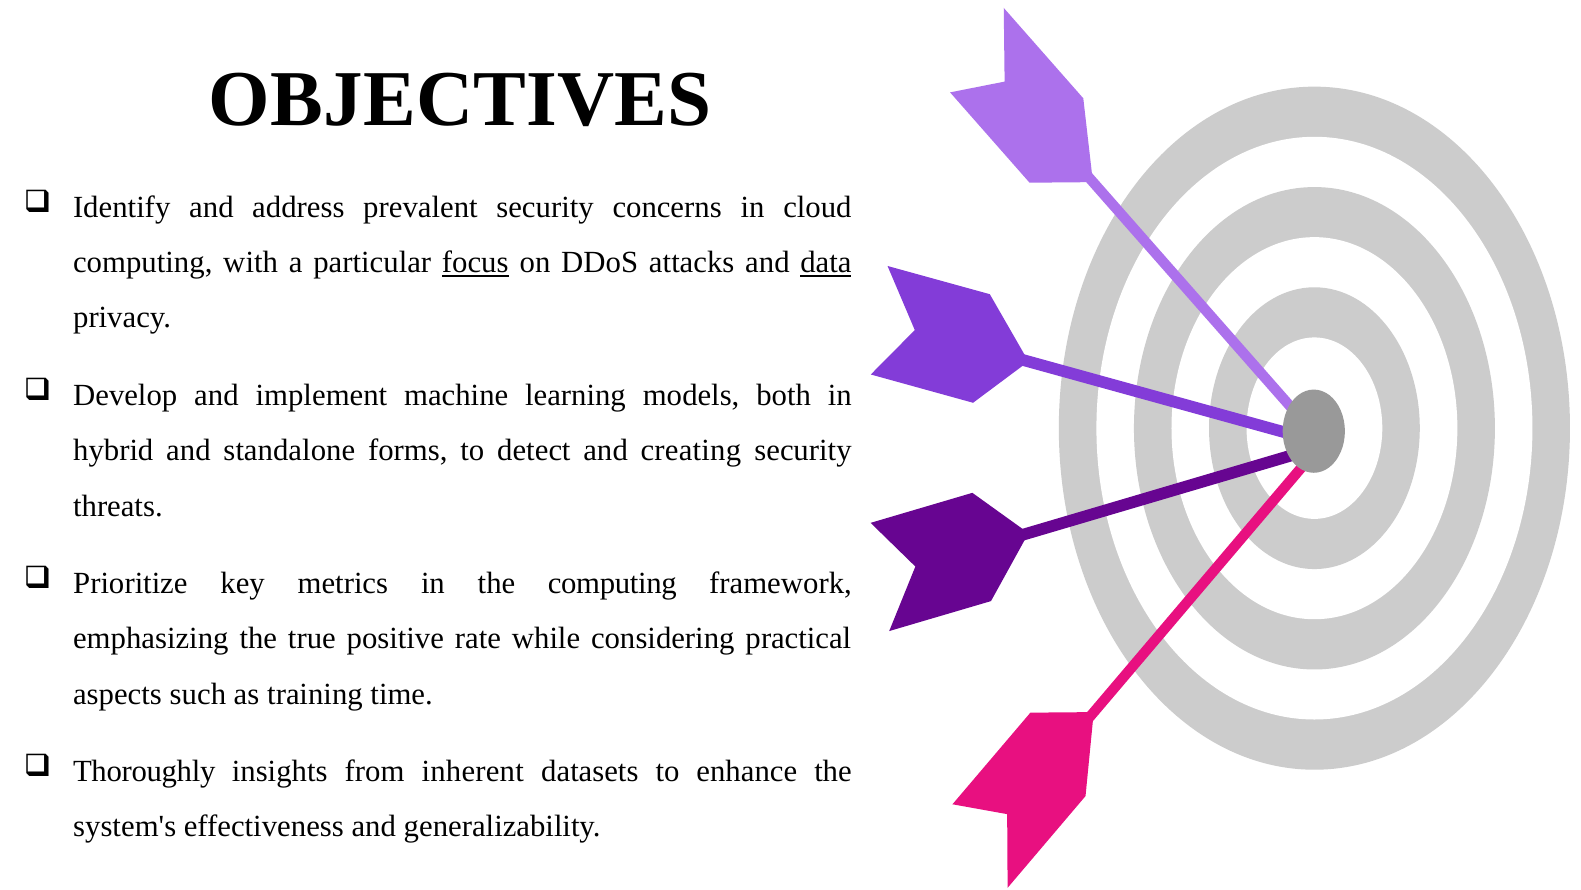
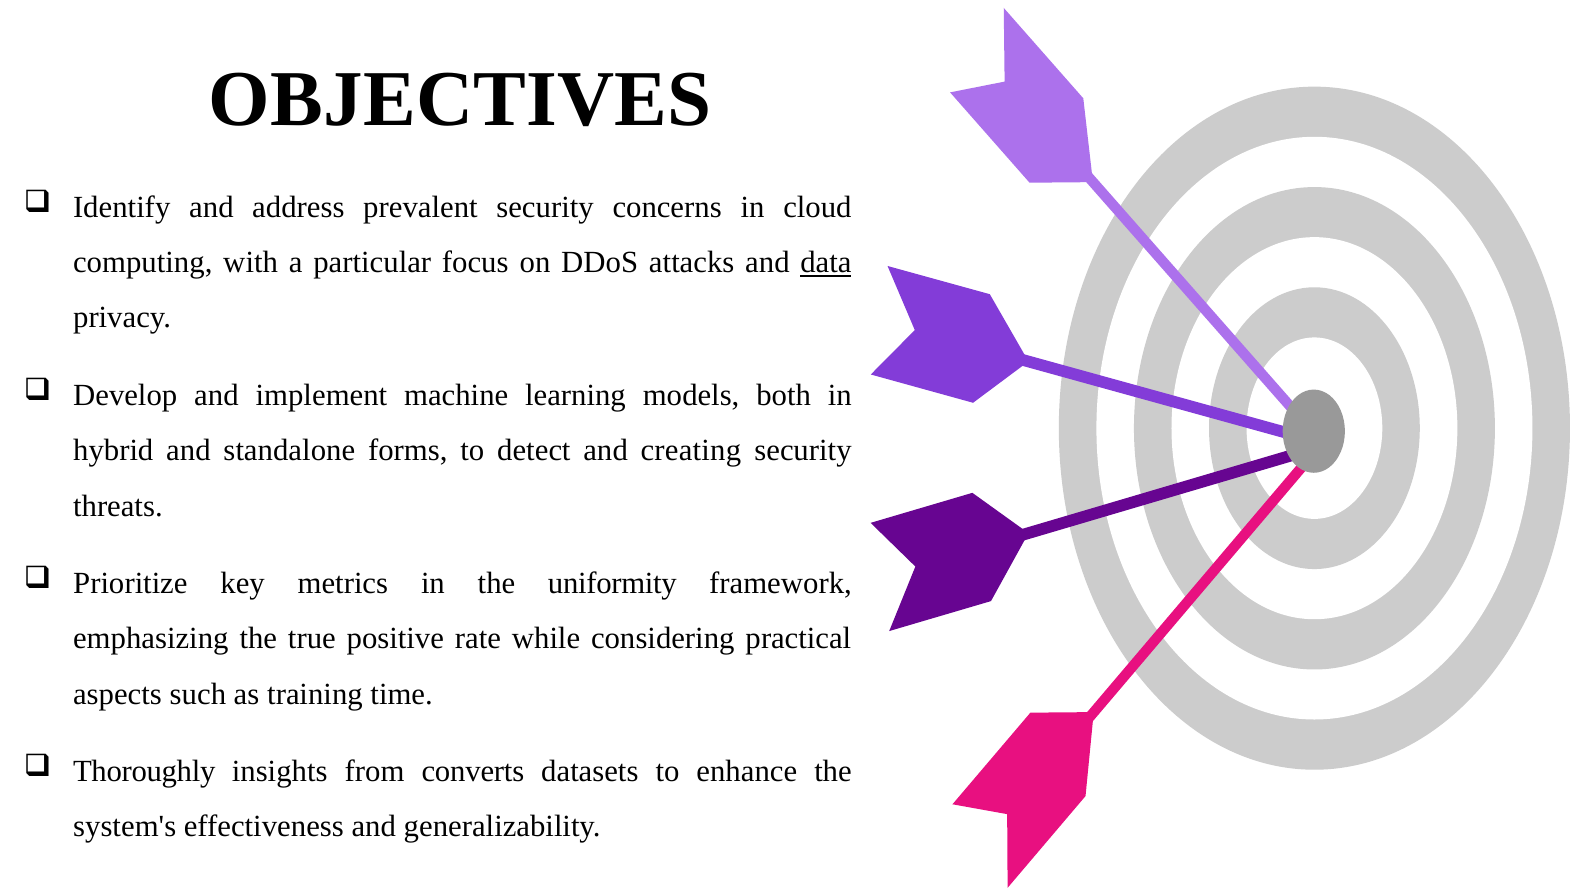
focus underline: present -> none (475, 262)
the computing: computing -> uniformity (612, 583)
inherent: inherent -> converts (473, 771)
